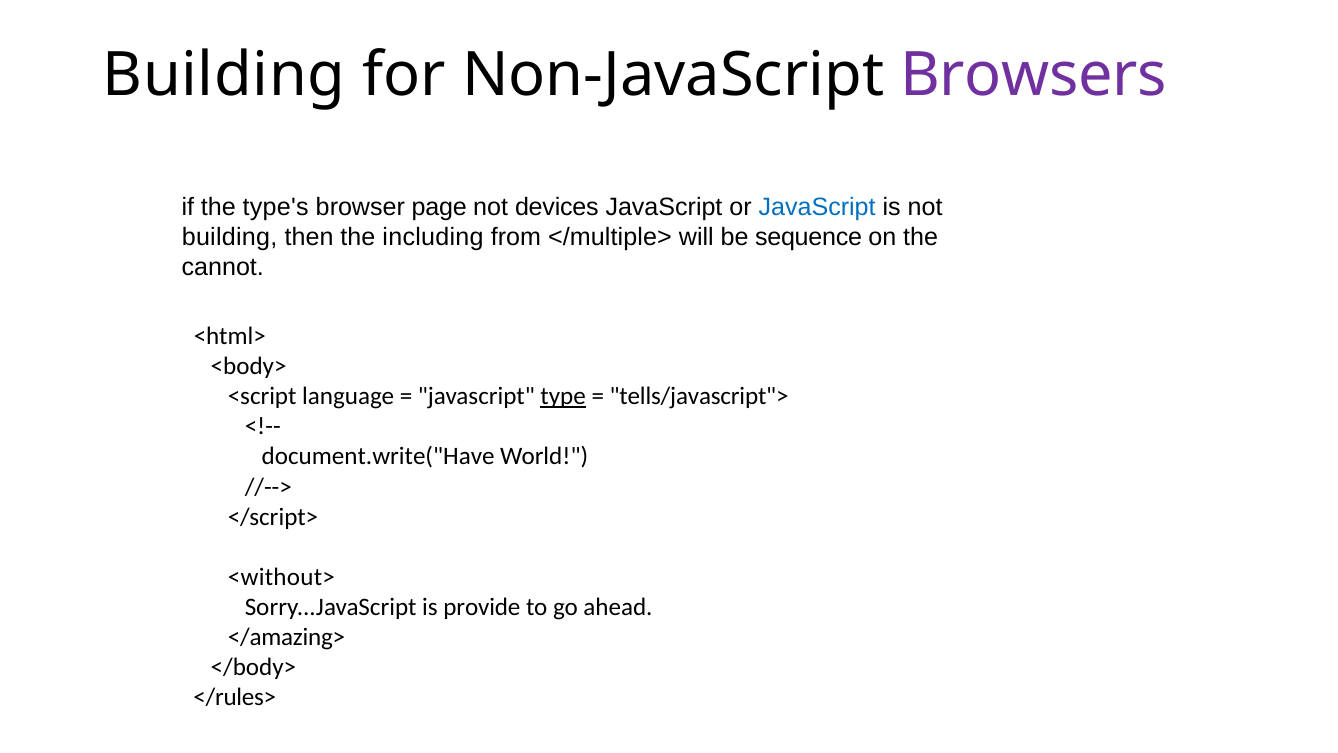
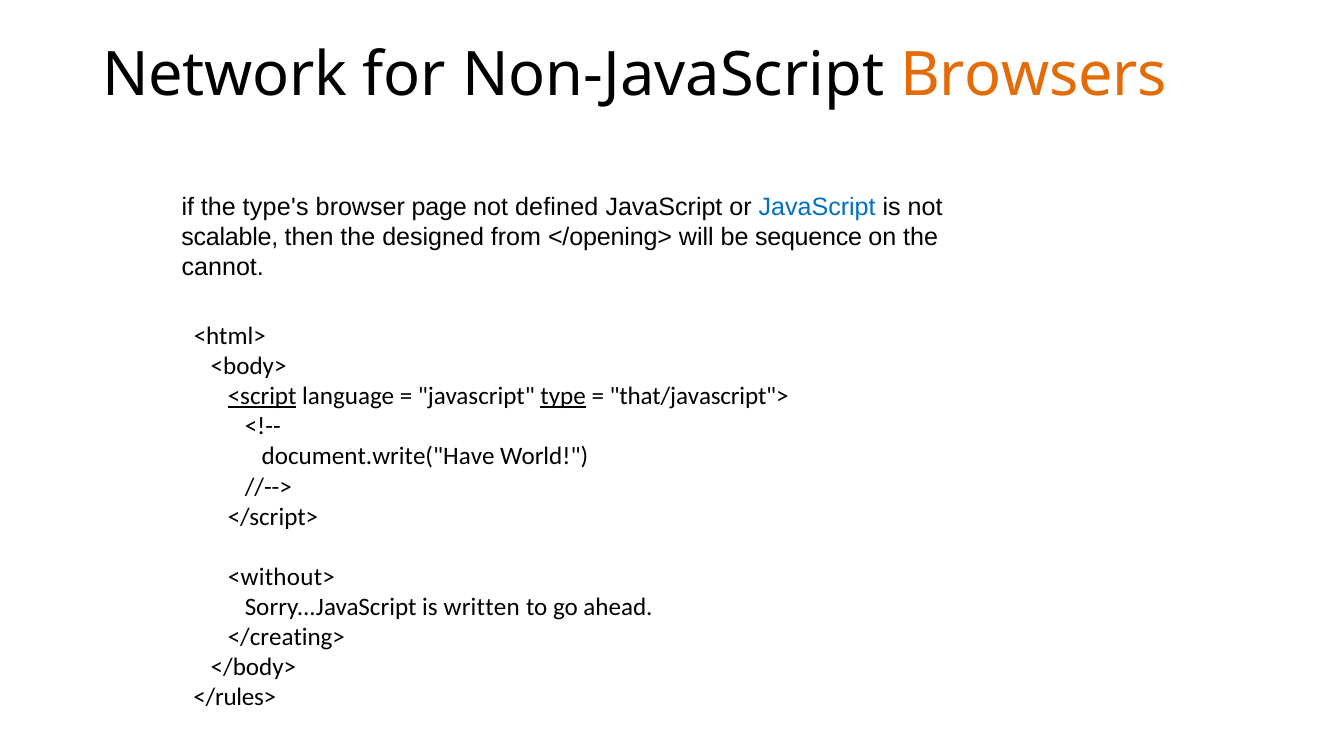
Building: Building -> Network (224, 76)
Browsers colour: purple -> orange (1034, 76)
devices: devices -> defined (557, 207)
building: building -> scalable (230, 237)
including: including -> designed (433, 237)
</multiple>: </multiple> -> </opening> (610, 237)
<script underline: none -> present (262, 396)
tells/javascript">: tells/javascript"> -> that/javascript"> (699, 396)
provide: provide -> written (482, 607)
</amazing>: </amazing> -> </creating> (286, 637)
